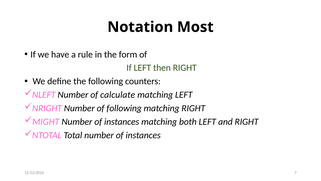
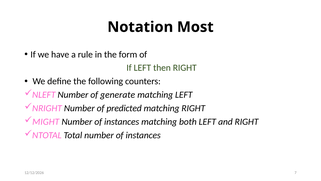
calculate: calculate -> generate (118, 95)
of following: following -> predicted (124, 108)
